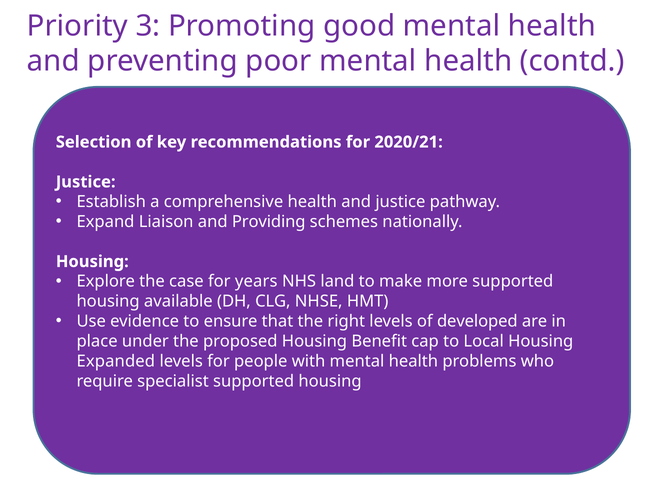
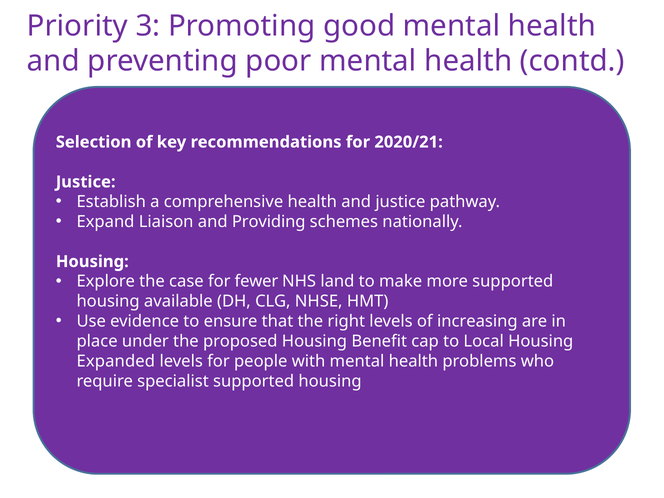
years: years -> fewer (256, 282)
developed: developed -> increasing (477, 321)
